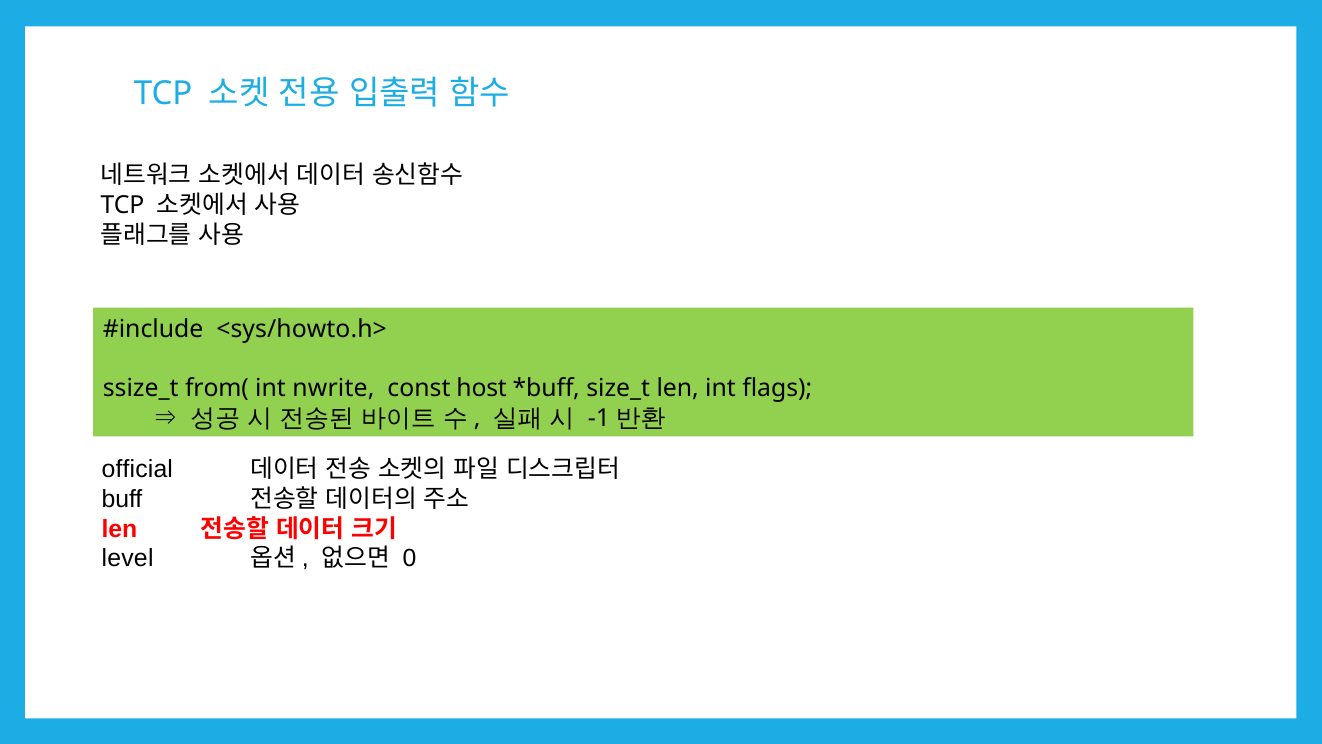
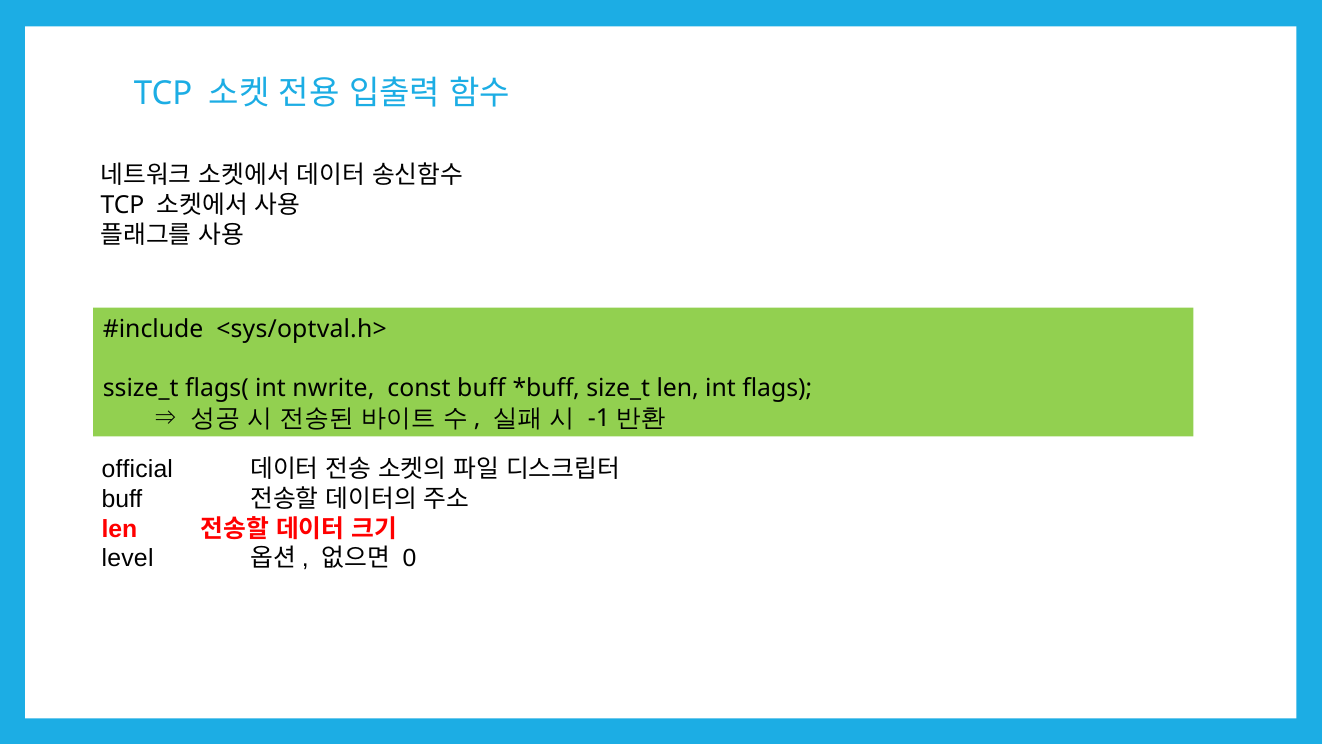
<sys/howto.h>: <sys/howto.h> -> <sys/optval.h> (302, 329)
from(: from( -> flags( (217, 388)
const host: host -> buff (481, 388)
